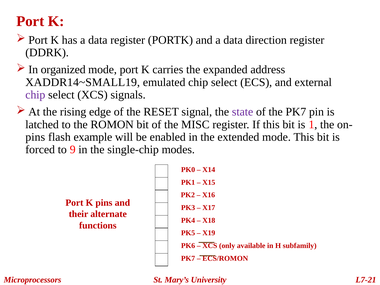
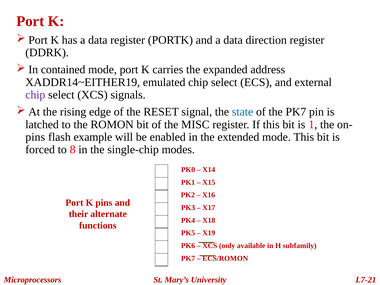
organized: organized -> contained (63, 70)
XADDR14~SMALL19: XADDR14~SMALL19 -> XADDR14~EITHER19 (83, 82)
state colour: purple -> blue (243, 112)
9: 9 -> 8 (73, 150)
